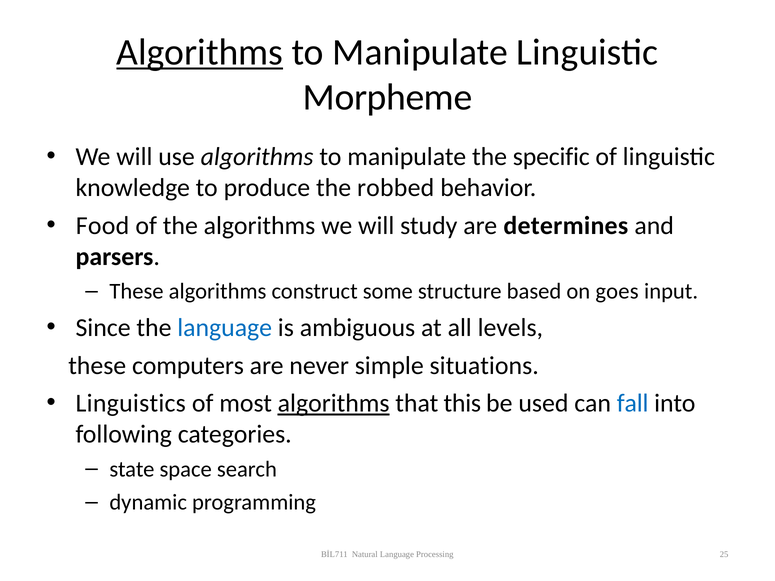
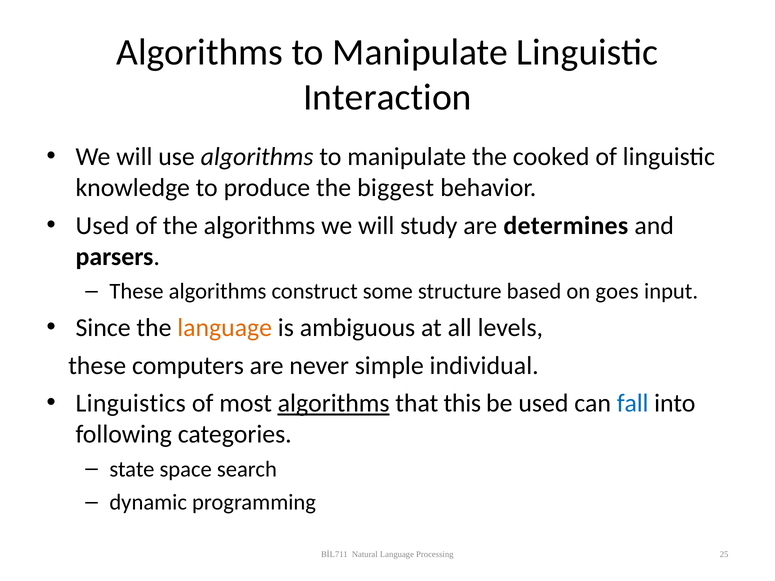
Algorithms underline: present -> none (200, 52)
Morpheme: Morpheme -> Interaction (387, 98)
specific: specific -> cooked (551, 157)
robbed: robbed -> biggest (396, 188)
Food: Food -> Used (102, 226)
language colour: blue -> orange (225, 328)
situations: situations -> individual (484, 366)
